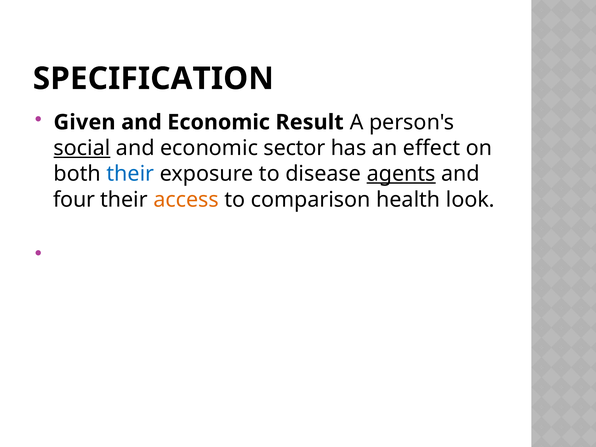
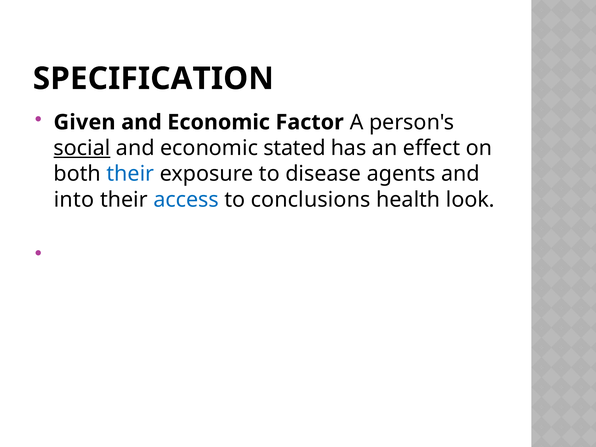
Result: Result -> Factor (310, 122)
sector: sector -> stated (294, 148)
agents underline: present -> none (401, 174)
four: four -> into (74, 200)
access colour: orange -> blue (186, 200)
comparison: comparison -> conclusions (311, 200)
